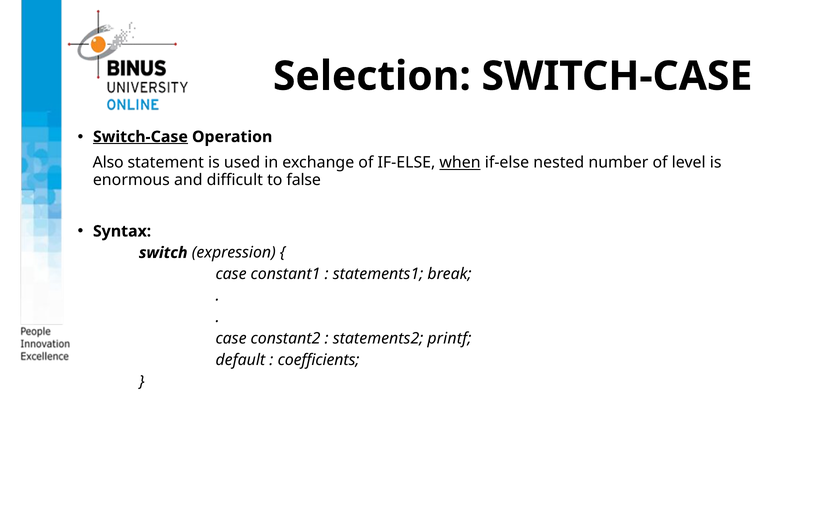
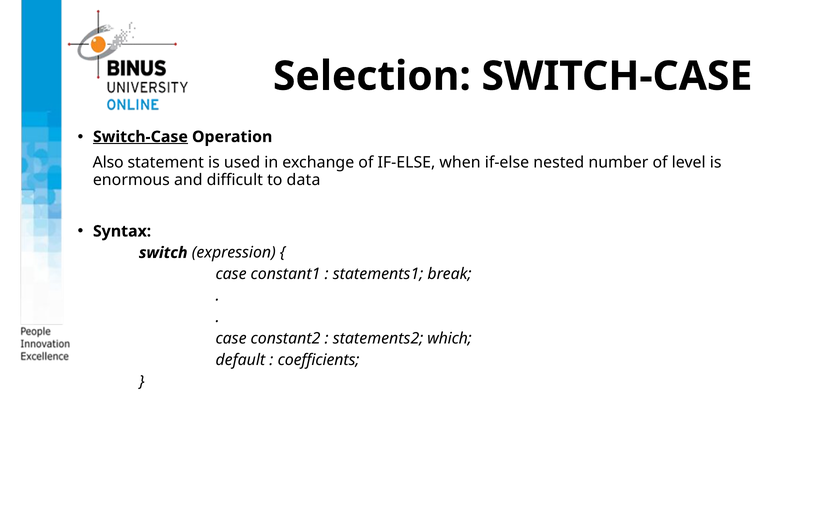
when underline: present -> none (460, 162)
false: false -> data (304, 180)
printf: printf -> which (450, 338)
